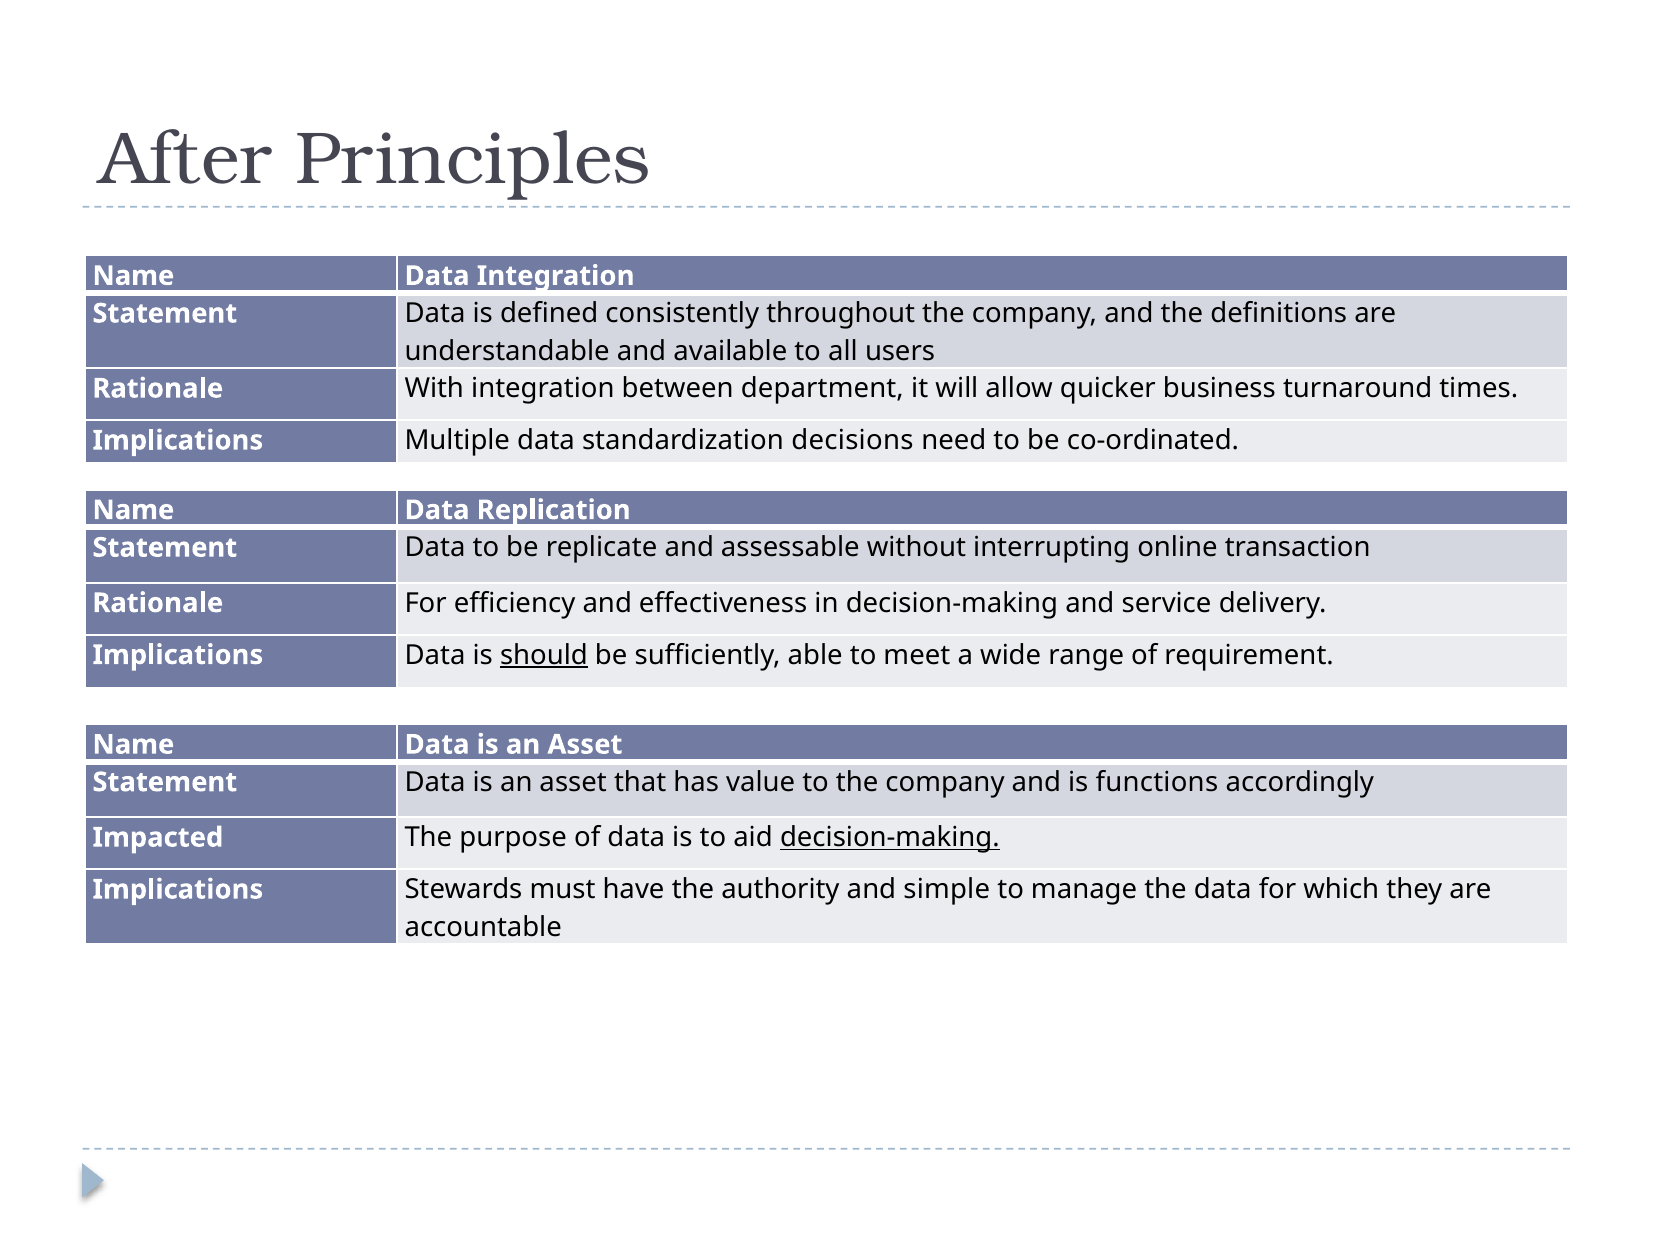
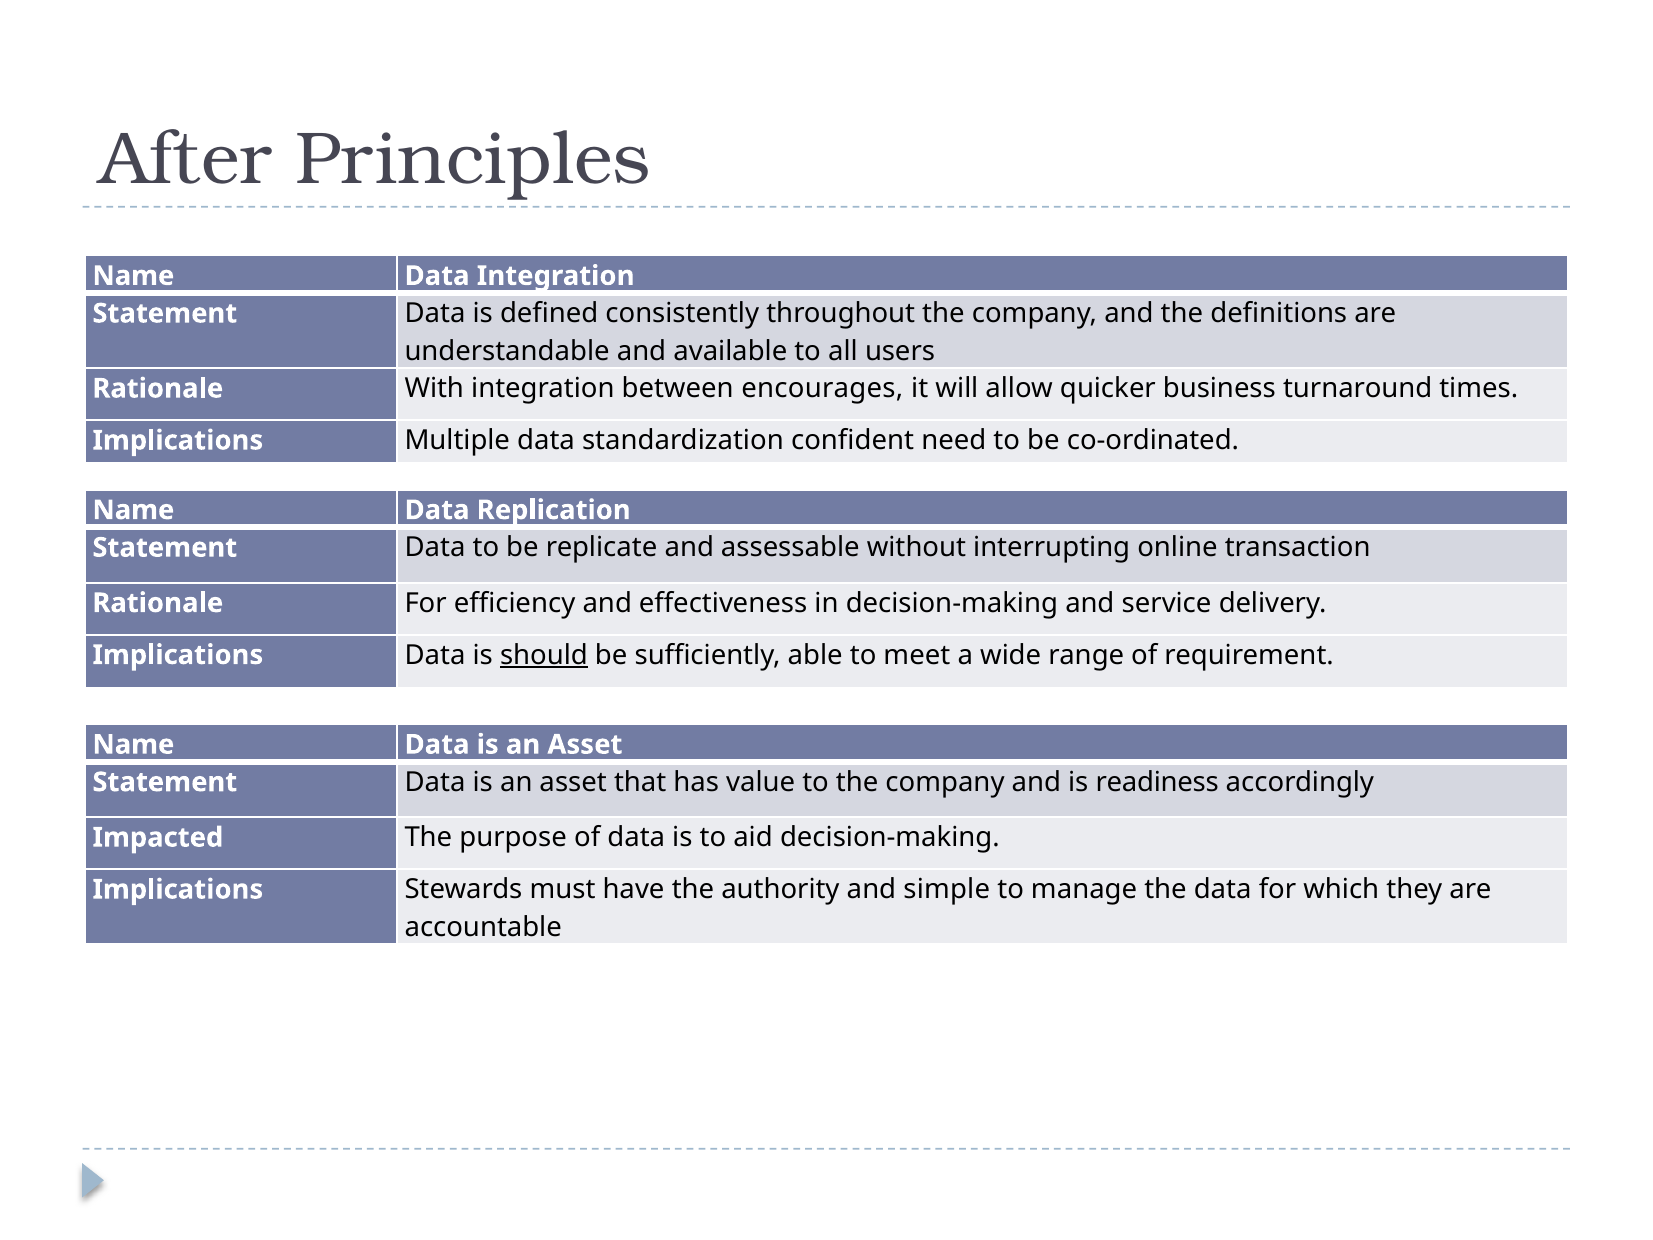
department: department -> encourages (822, 388)
decisions: decisions -> confident (853, 440)
functions: functions -> readiness (1157, 782)
decision-making underline: present -> none (890, 837)
